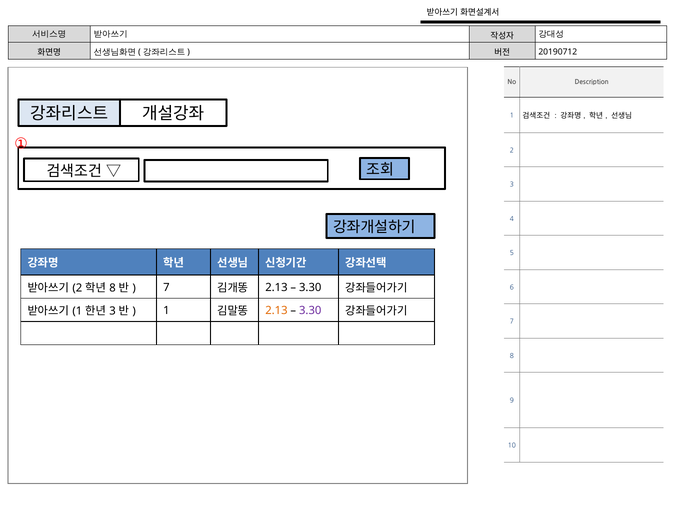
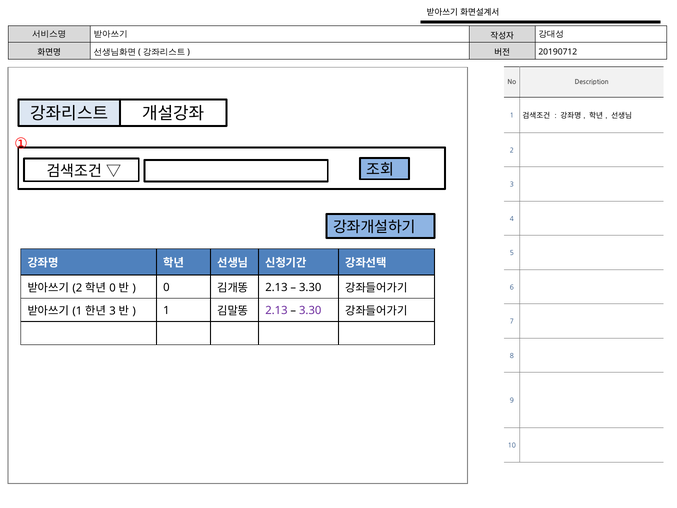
8: 8 -> 0 (113, 288)
7: 7 -> 0 (166, 287)
2.13 colour: orange -> purple (276, 310)
